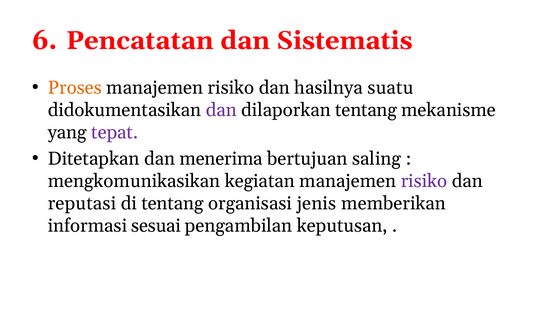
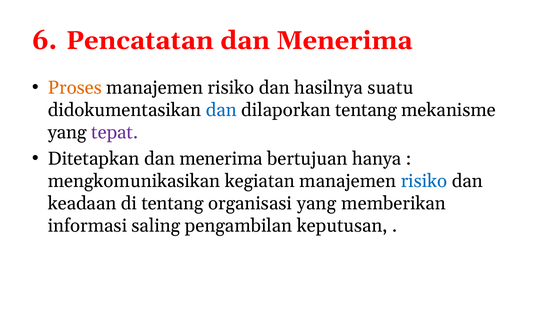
Pencatatan dan Sistematis: Sistematis -> Menerima (344, 41)
dan colour: purple -> blue (221, 110)
saling: saling -> hanya (377, 158)
risiko colour: purple -> blue (424, 181)
reputasi: reputasi -> keadaan (82, 203)
organisasi jenis: jenis -> yang (316, 203)
sesuai: sesuai -> saling (156, 225)
